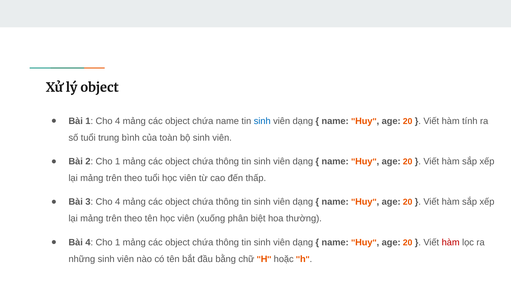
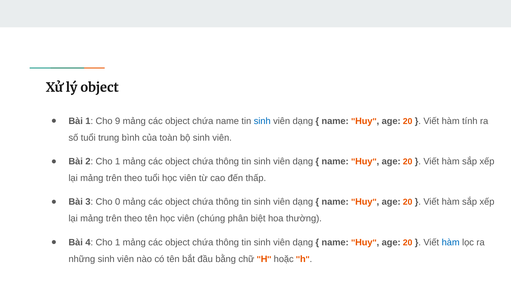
1 Cho 4: 4 -> 9 (118, 121)
3 Cho 4: 4 -> 0 (118, 202)
xuống: xuống -> chúng (211, 218)
hàm colour: red -> blue (451, 242)
